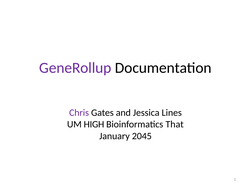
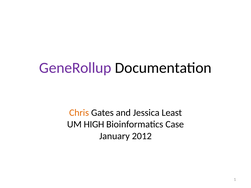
Chris colour: purple -> orange (79, 113)
Lines: Lines -> Least (172, 113)
That: That -> Case (175, 125)
2045: 2045 -> 2012 (142, 136)
